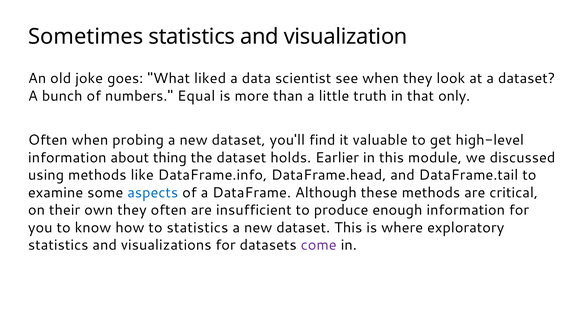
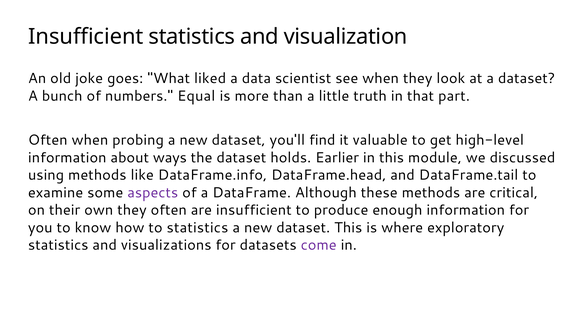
Sometimes: Sometimes -> Insufficient (86, 37)
only: only -> part (454, 96)
thing: thing -> ways (170, 158)
aspects colour: blue -> purple (153, 193)
